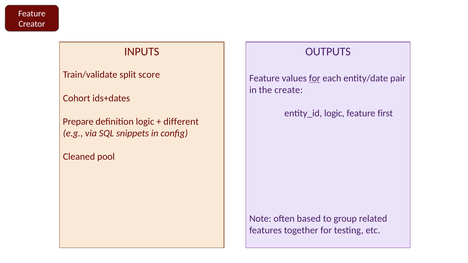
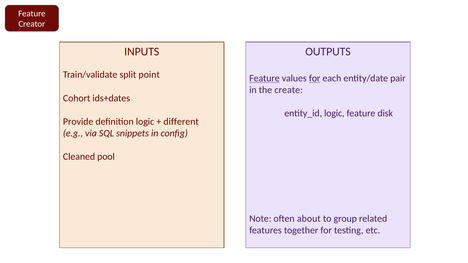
score: score -> point (149, 75)
Feature underline: none -> present (264, 78)
first: first -> disk (385, 113)
Prepare: Prepare -> Provide (78, 122)
based: based -> about (309, 219)
